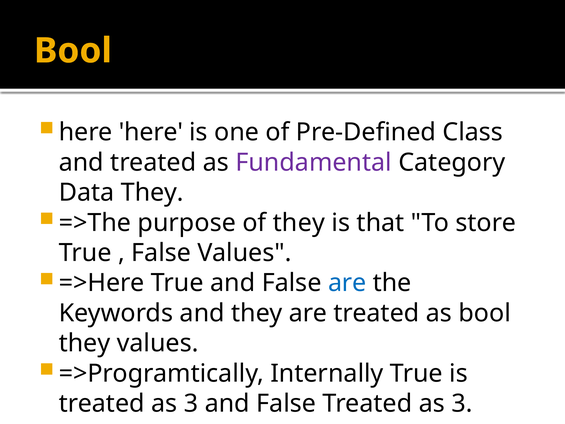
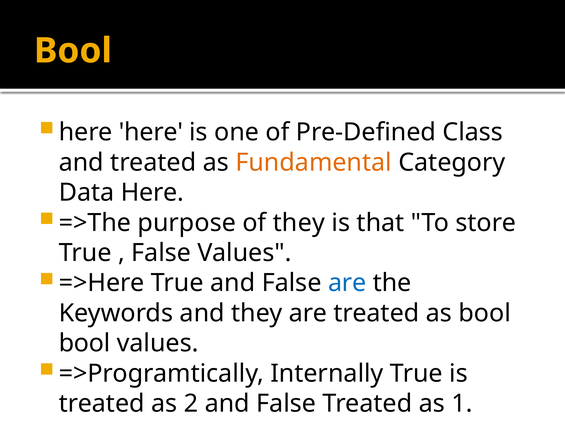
Fundamental colour: purple -> orange (314, 162)
Data They: They -> Here (152, 192)
they: they -> bool (85, 343)
3: 3 -> 2 (191, 403)
False Treated as 3: 3 -> 1 (462, 403)
